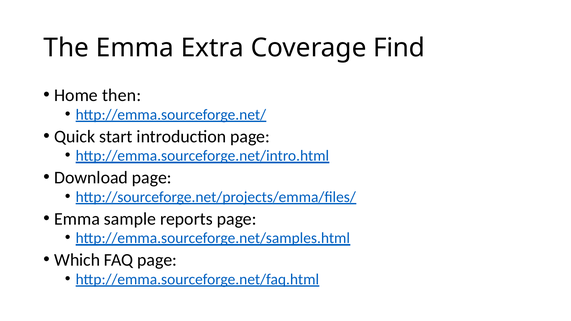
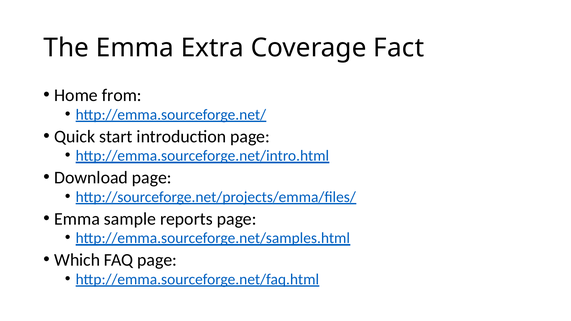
Find: Find -> Fact (399, 48)
then: then -> from (122, 95)
